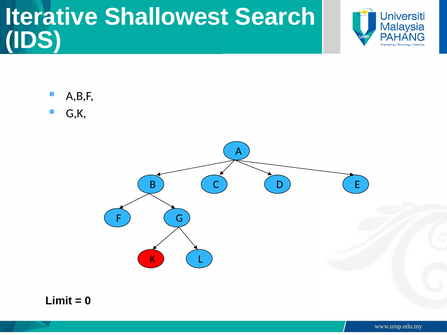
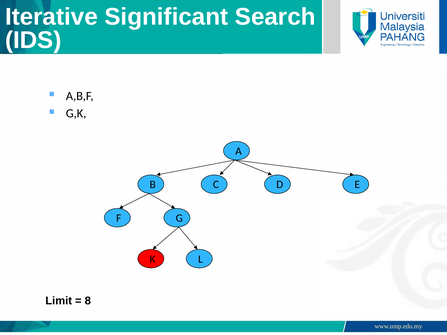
Shallowest: Shallowest -> Significant (166, 17)
0: 0 -> 8 (88, 301)
